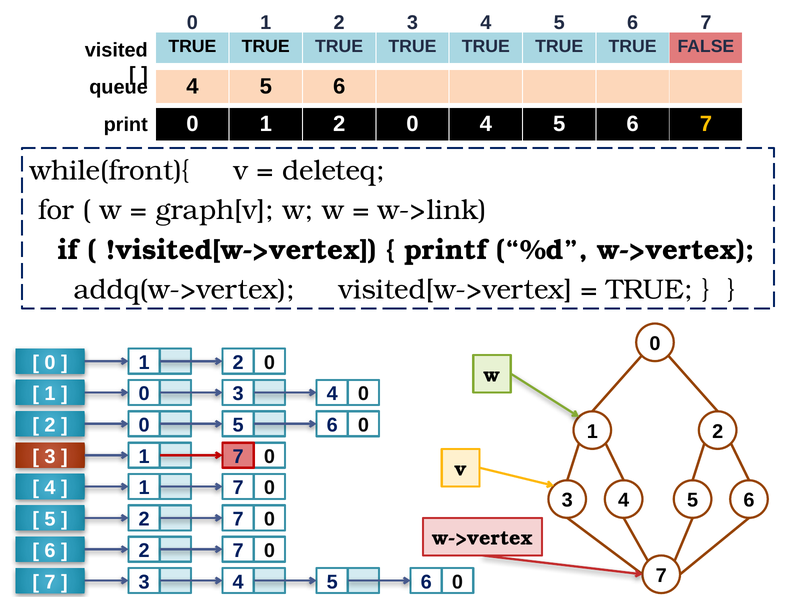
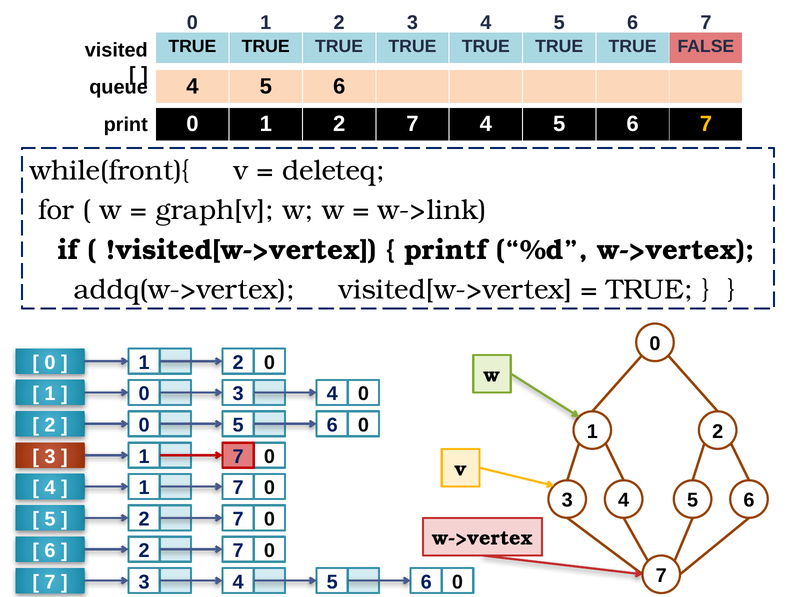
0 1 2 0: 0 -> 7 (413, 124)
